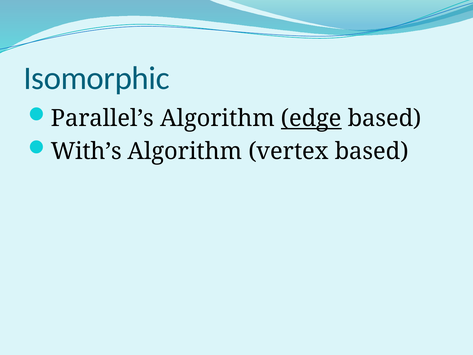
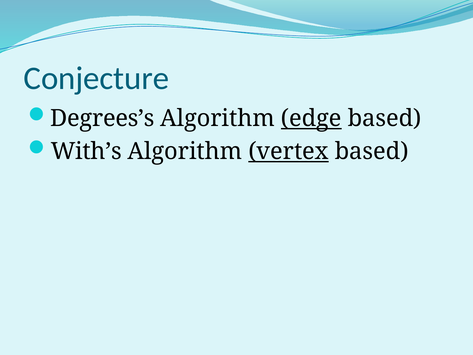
Isomorphic: Isomorphic -> Conjecture (96, 78)
Parallel’s: Parallel’s -> Degrees’s (102, 118)
vertex underline: none -> present (289, 151)
